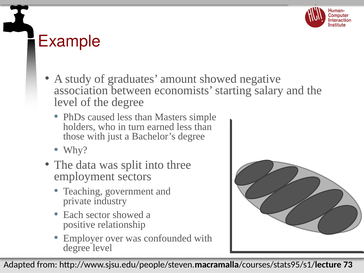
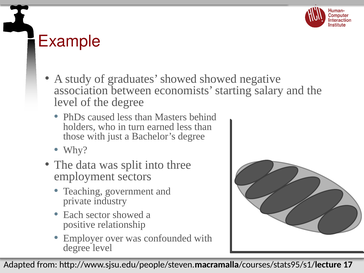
graduates amount: amount -> showed (178, 79)
simple: simple -> behind (203, 117)
73: 73 -> 17 (348, 265)
